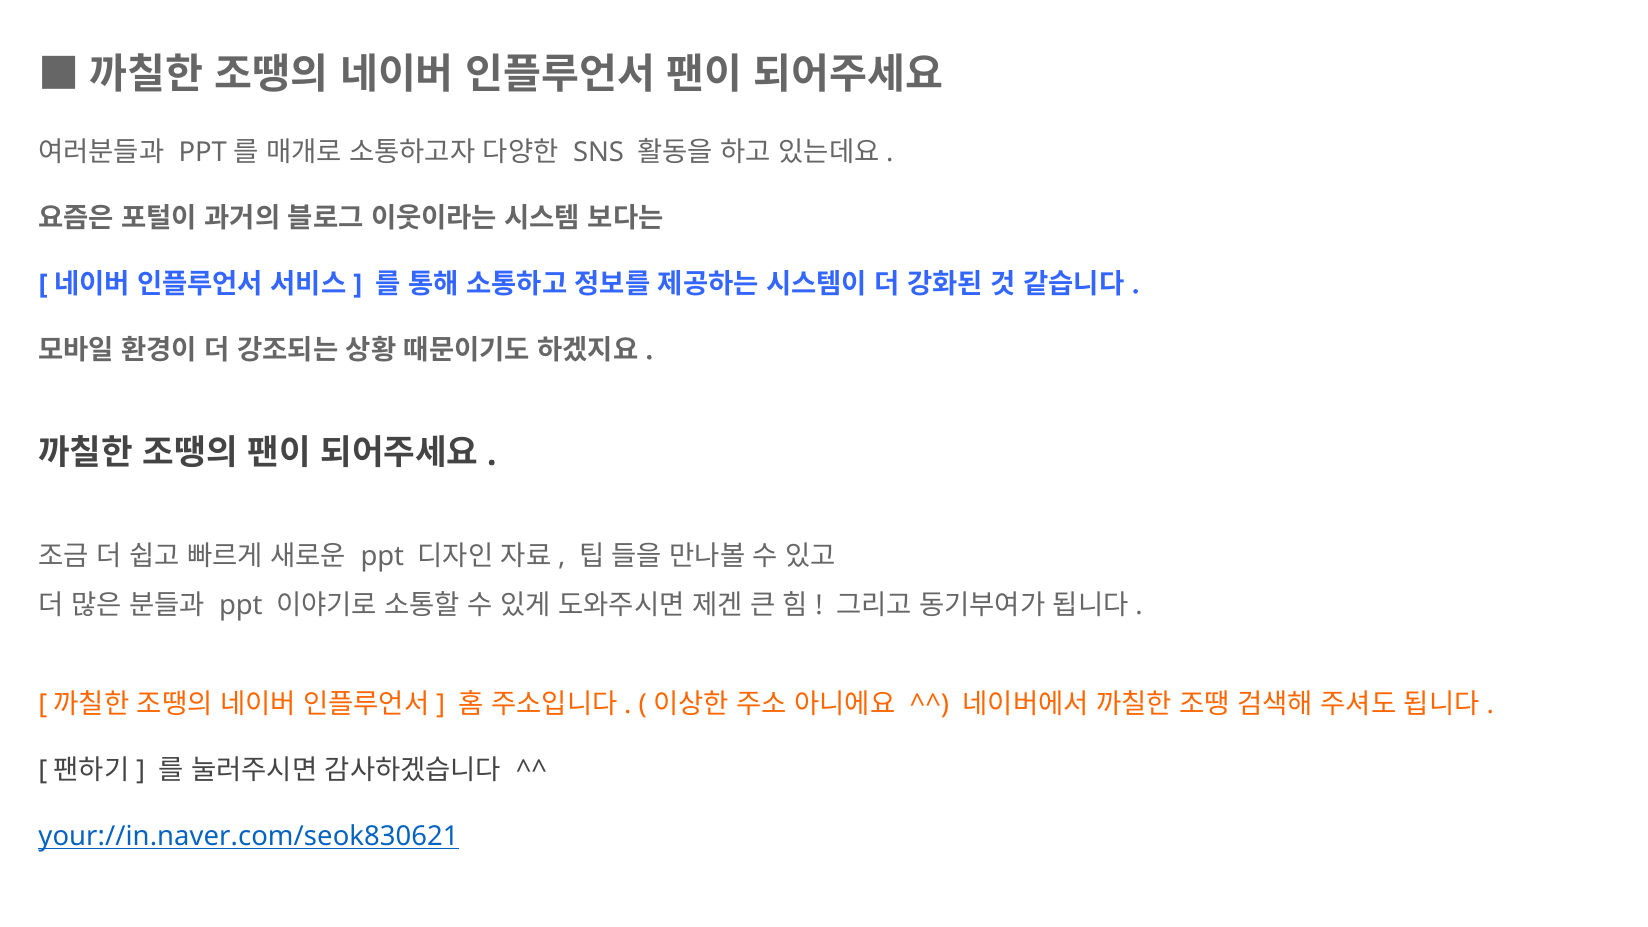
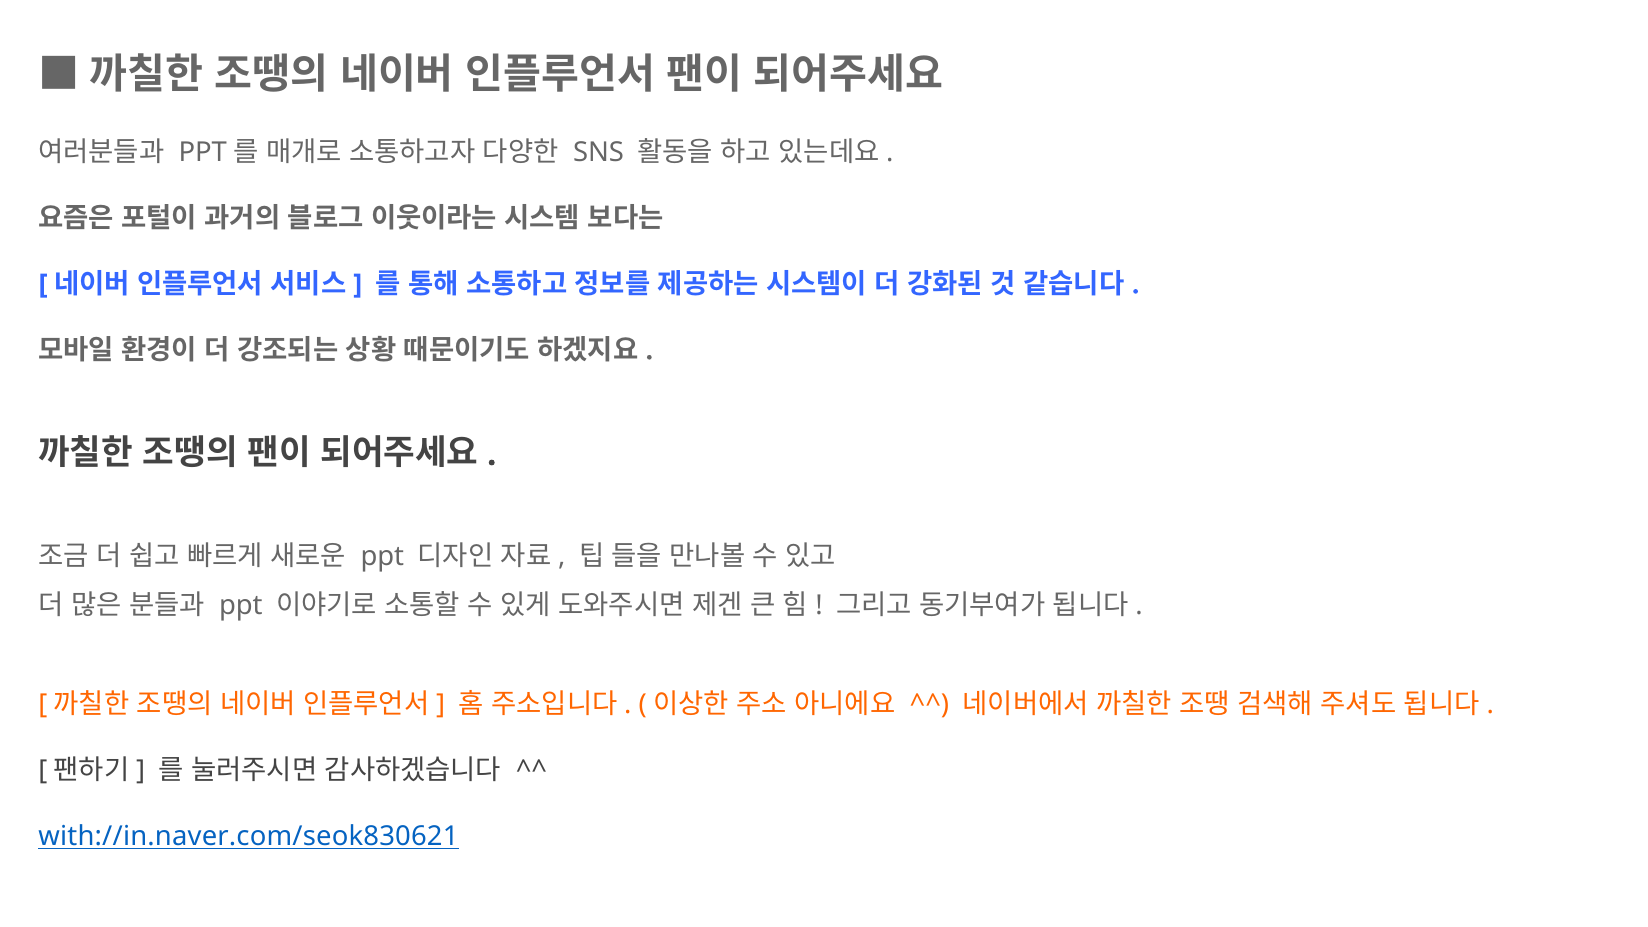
your://in.naver.com/seok830621: your://in.naver.com/seok830621 -> with://in.naver.com/seok830621 (249, 836)
